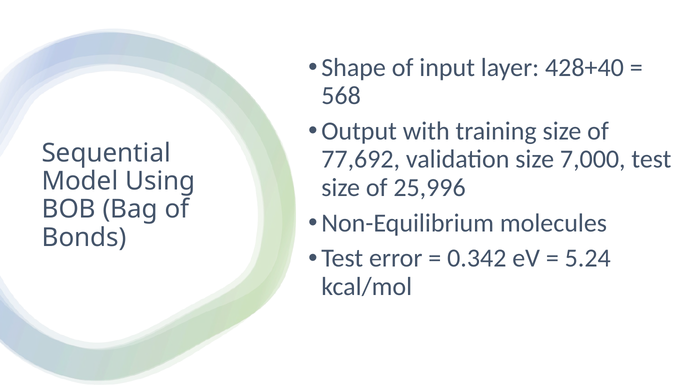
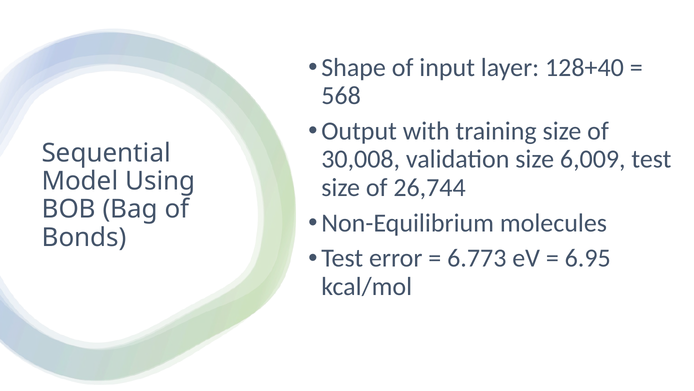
428+40: 428+40 -> 128+40 (584, 68)
77,692: 77,692 -> 30,008 (361, 159)
7,000: 7,000 -> 6,009 (593, 159)
25,996: 25,996 -> 26,744 (430, 187)
0.342: 0.342 -> 6.773 (477, 258)
5.24: 5.24 -> 6.95 (588, 258)
